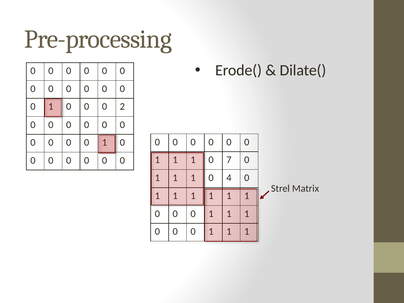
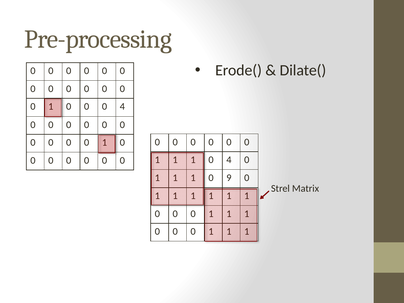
0 0 2: 2 -> 4 (122, 107)
7: 7 -> 4 (229, 160)
4: 4 -> 9 (229, 178)
